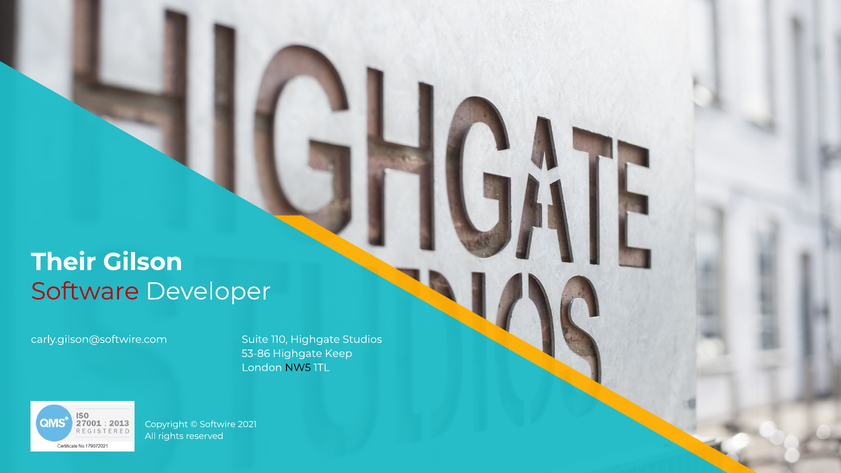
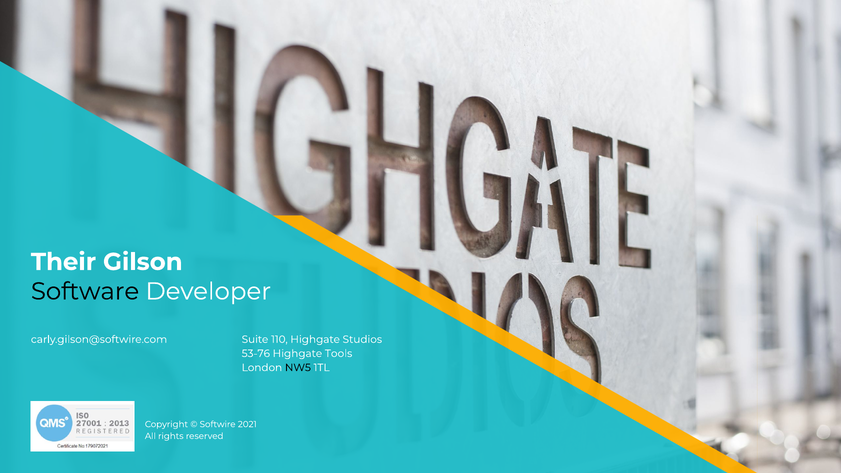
Software colour: red -> black (85, 291)
53-86: 53-86 -> 53-76 (256, 354)
Keep: Keep -> Tools (339, 354)
